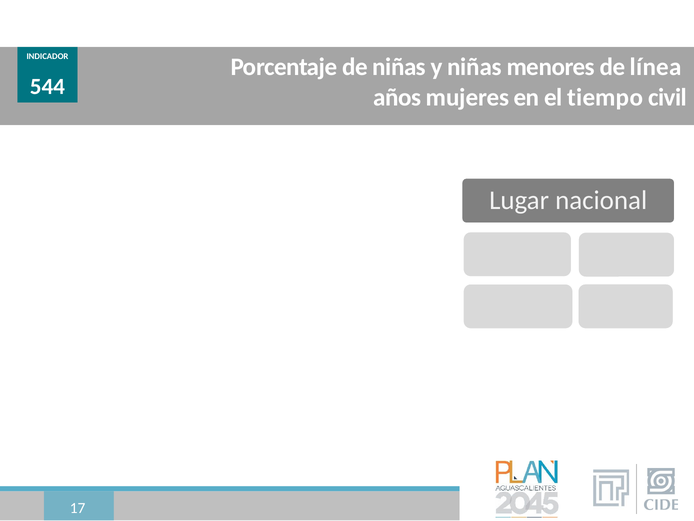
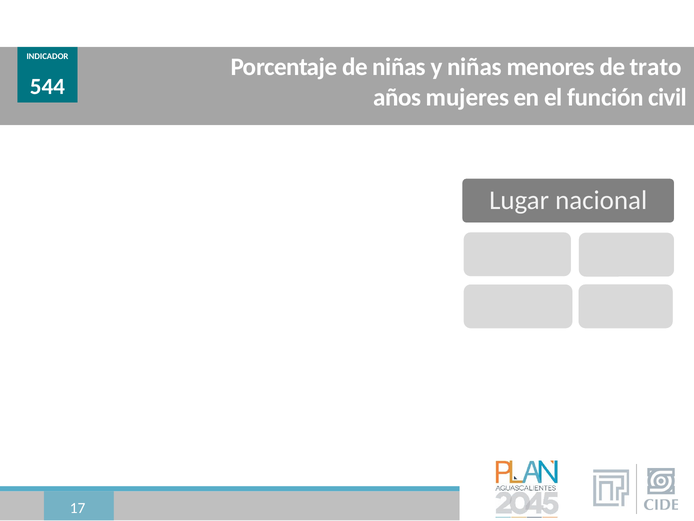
línea: línea -> trato (656, 67)
tiempo: tiempo -> función (605, 97)
